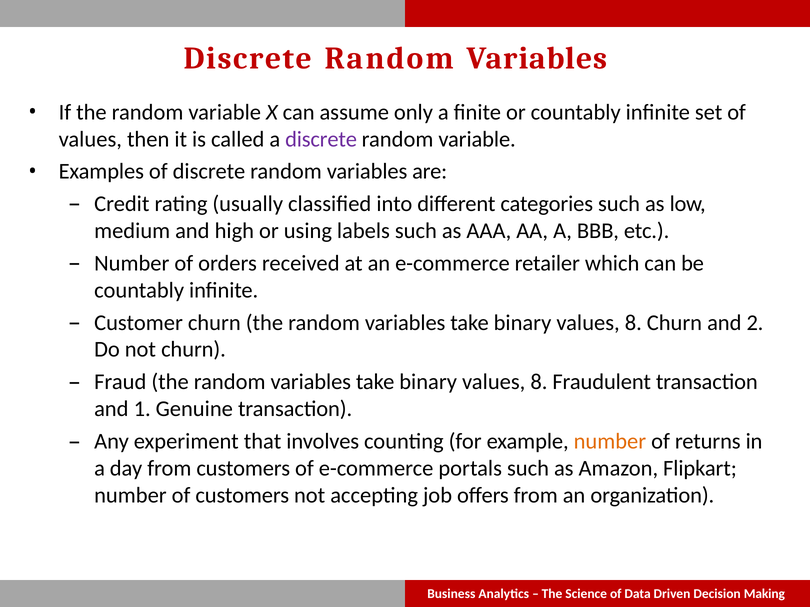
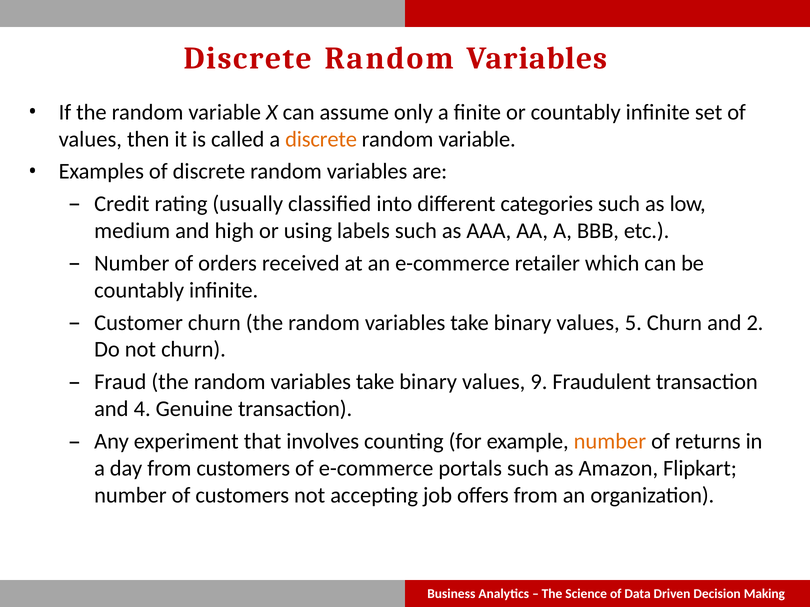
discrete colour: purple -> orange (321, 139)
8: 8 -> 5 (633, 323)
8: 8 -> 9 (539, 382)
1: 1 -> 4 (142, 409)
